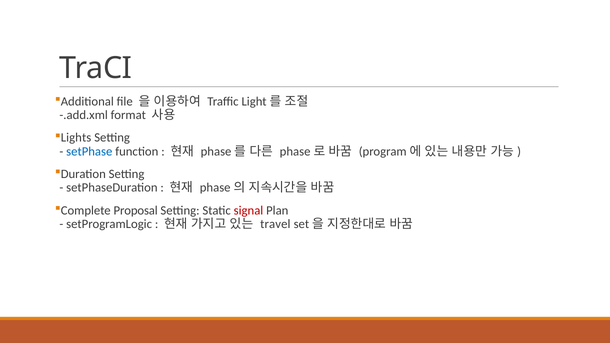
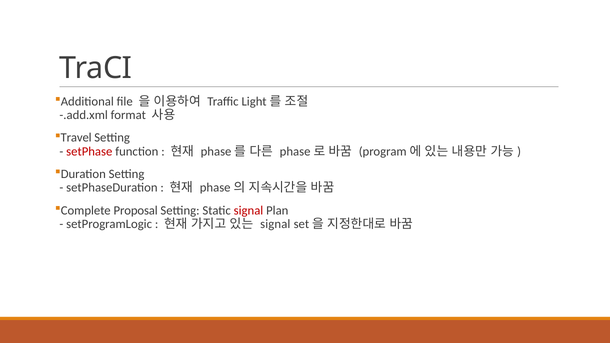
Lights: Lights -> Travel (76, 138)
setPhase colour: blue -> red (89, 151)
travel: travel -> signal (275, 224)
